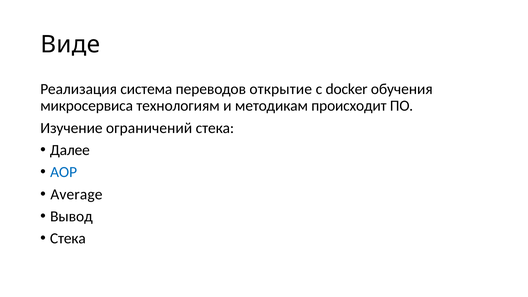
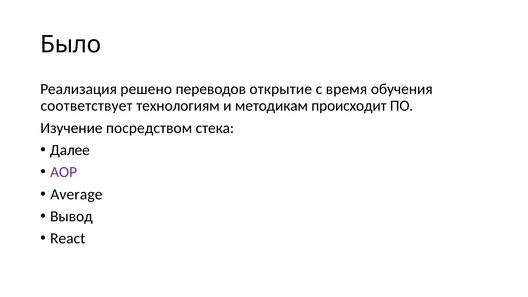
Виде: Виде -> Было (71, 44)
система: система -> решено (146, 89)
docker: docker -> время (346, 89)
микросервиса: микросервиса -> соответствует (87, 106)
ограничений: ограничений -> посредством (149, 128)
AOP colour: blue -> purple (64, 172)
Стека: Стека -> React (68, 238)
